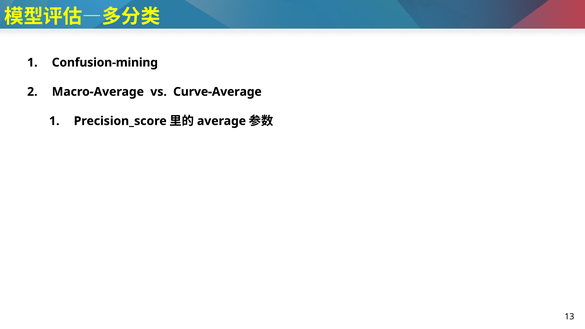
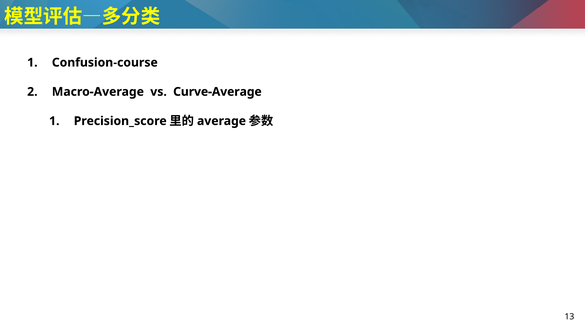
Confusion-mining: Confusion-mining -> Confusion-course (105, 63)
